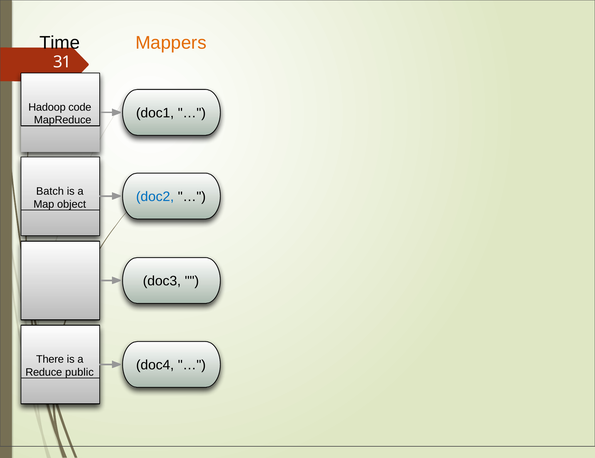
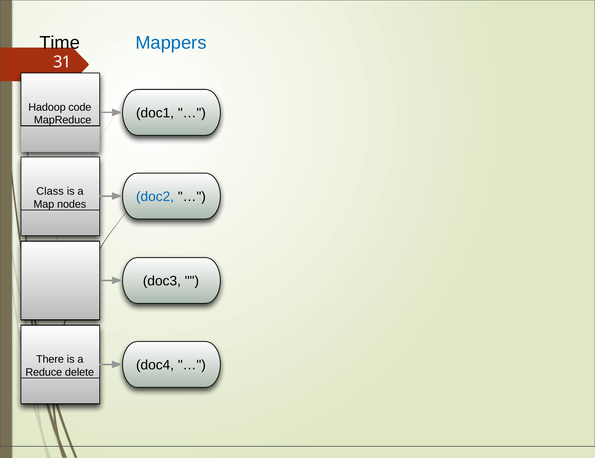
Mappers colour: orange -> blue (171, 43)
Batch: Batch -> Class (50, 191)
object: object -> nodes (72, 204)
public: public -> delete (79, 372)
